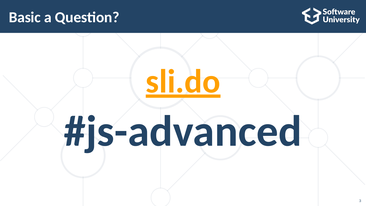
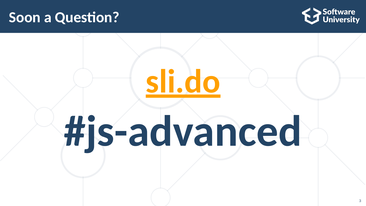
Basic: Basic -> Soon (25, 17)
